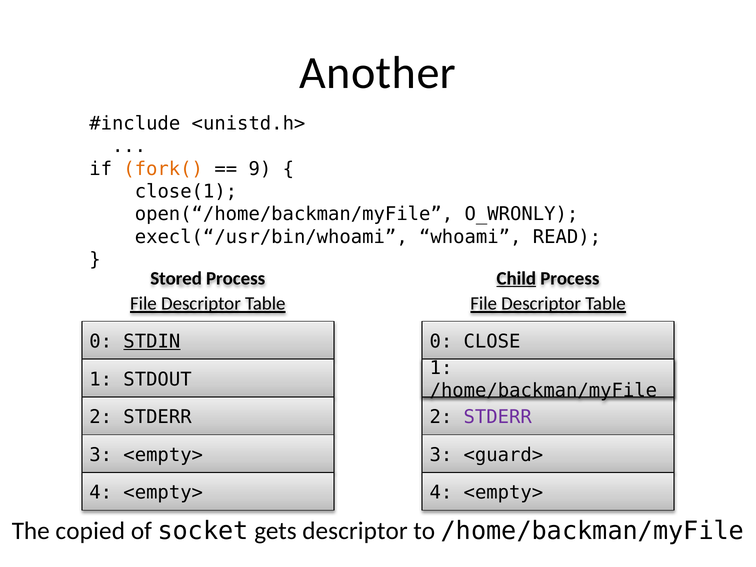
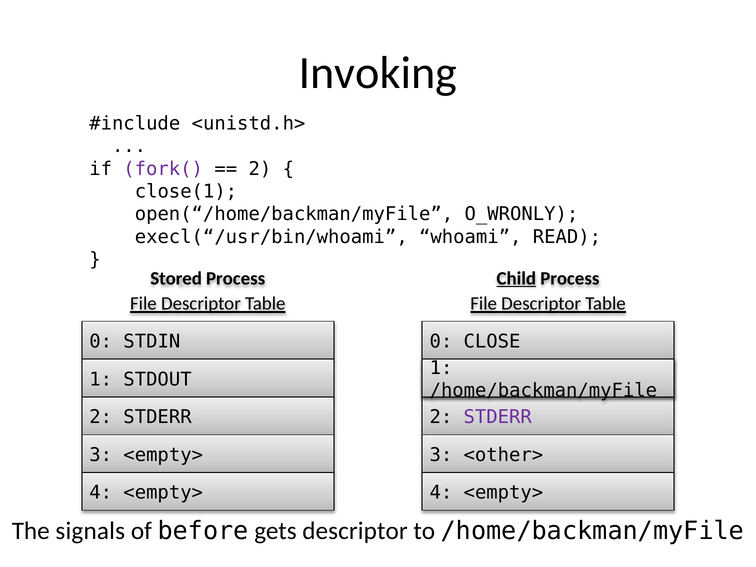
Another: Another -> Invoking (378, 73)
fork( colour: orange -> purple (163, 169)
9: 9 -> 2 (260, 169)
STDIN underline: present -> none (152, 341)
<guard>: <guard> -> <other> (503, 455)
copied: copied -> signals (90, 531)
socket: socket -> before (203, 531)
